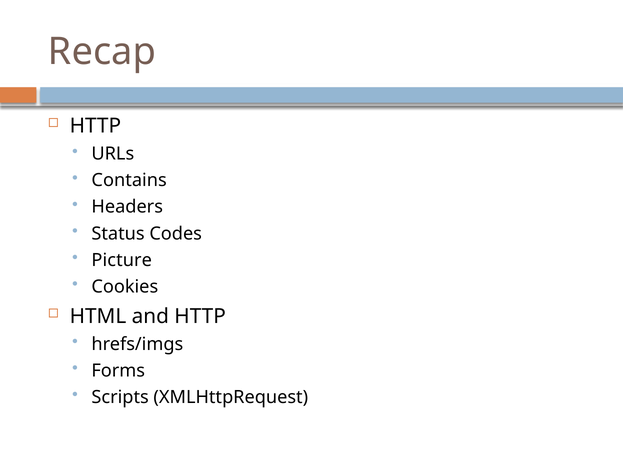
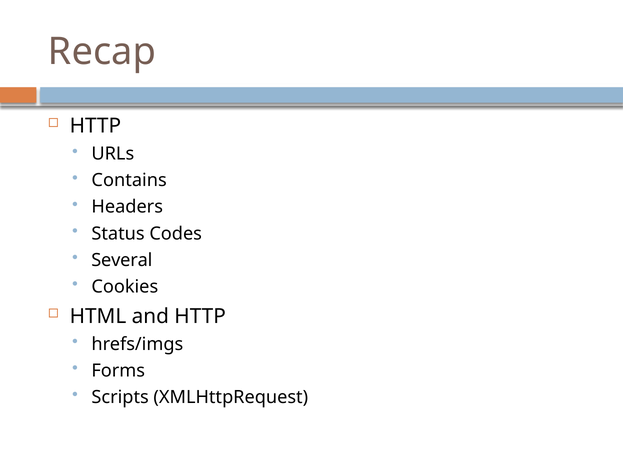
Picture: Picture -> Several (122, 260)
